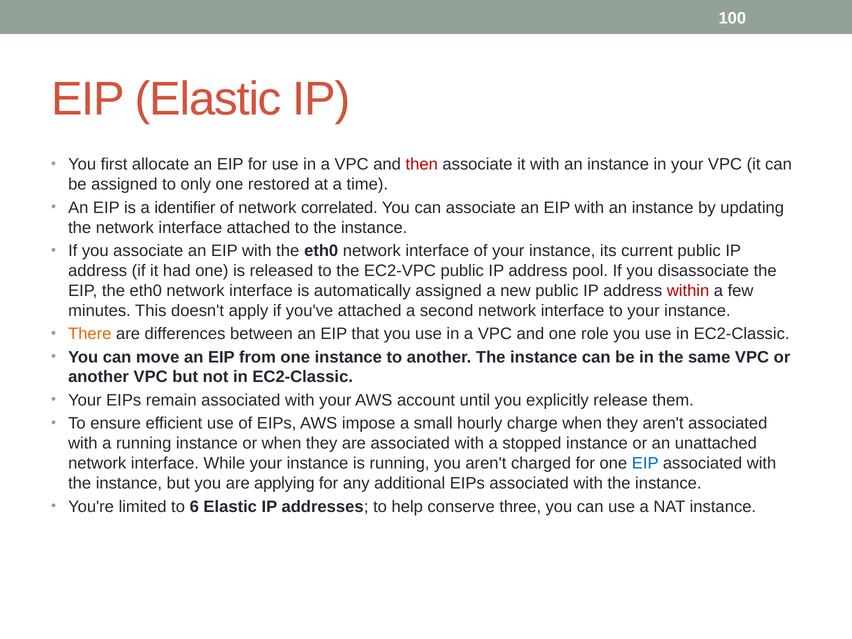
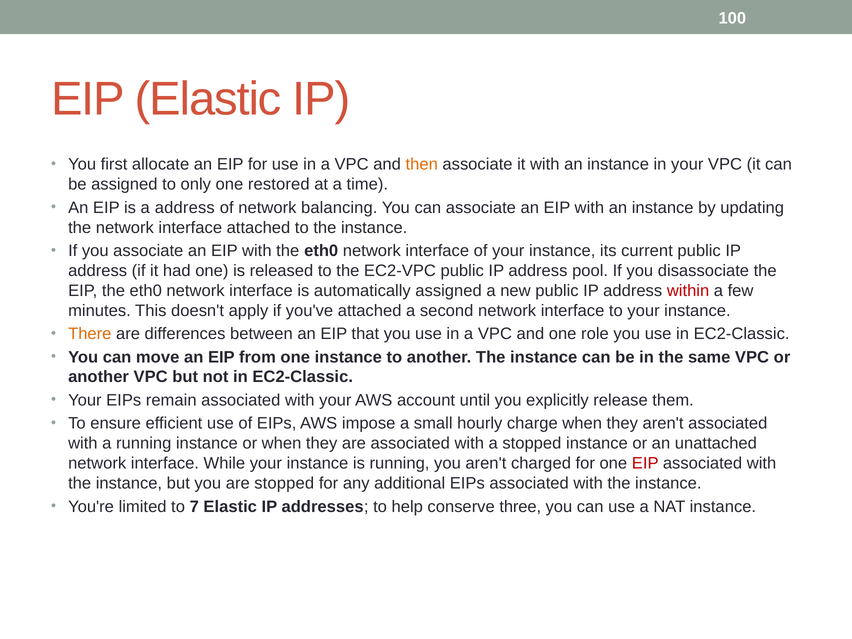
then colour: red -> orange (422, 164)
a identifier: identifier -> address (185, 208)
correlated: correlated -> balancing (339, 208)
EIP colour: blue -> red (645, 463)
are applying: applying -> stopped (284, 483)
6: 6 -> 7 (194, 507)
